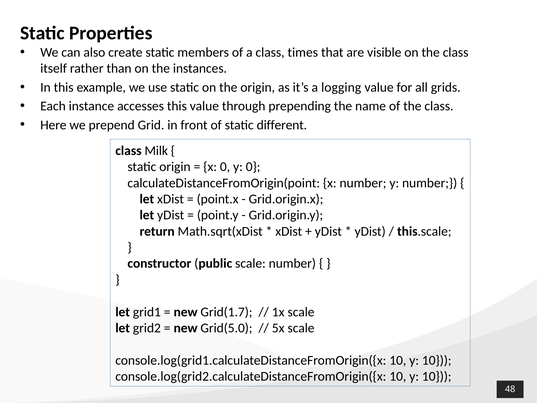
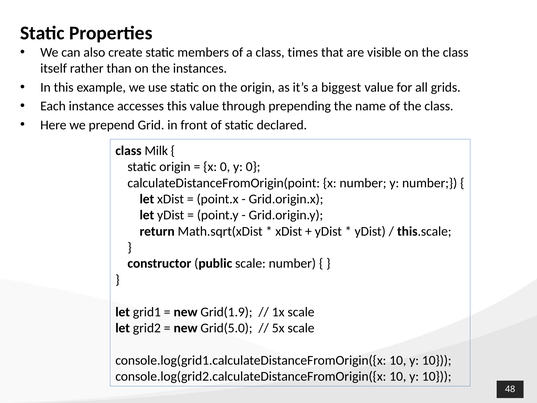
logging: logging -> biggest (341, 87)
different: different -> declared (282, 125)
Grid(1.7: Grid(1.7 -> Grid(1.9 (226, 312)
